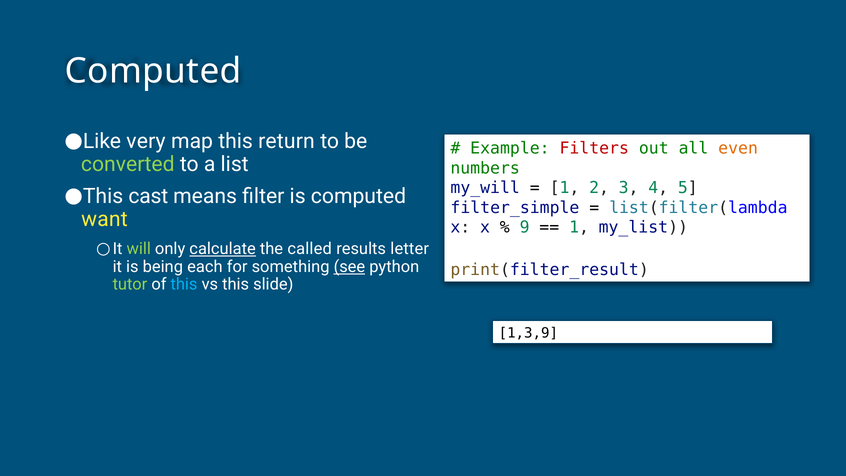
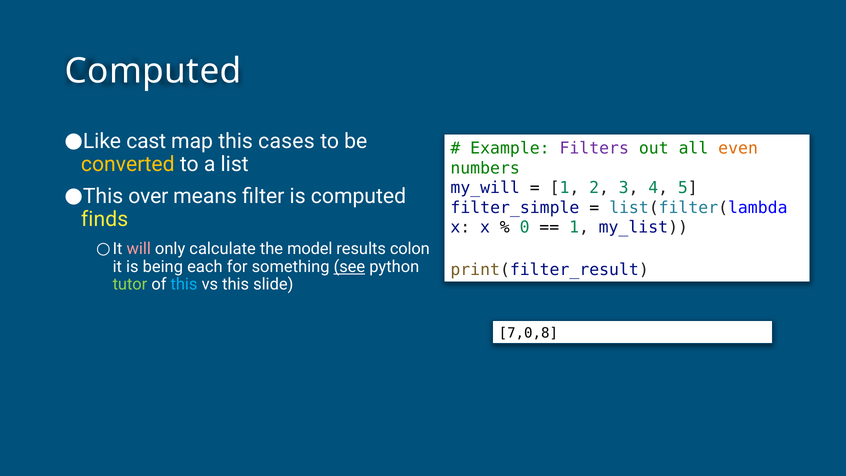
very: very -> cast (146, 141)
return: return -> cases (286, 141)
Filters colour: red -> purple (594, 148)
converted colour: light green -> yellow (128, 164)
cast: cast -> over (148, 196)
want: want -> finds (105, 219)
9: 9 -> 0 (525, 227)
will colour: light green -> pink (139, 249)
calculate underline: present -> none (223, 249)
called: called -> model (310, 249)
letter: letter -> colon (410, 249)
1,3,9: 1,3,9 -> 7,0,8 (528, 333)
